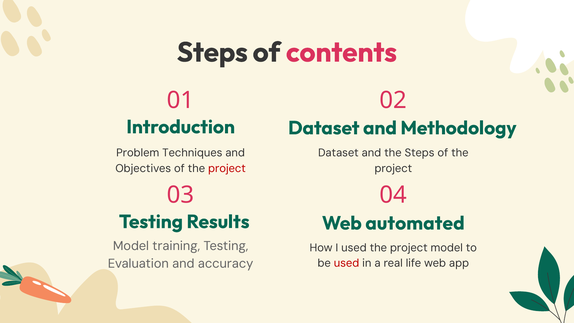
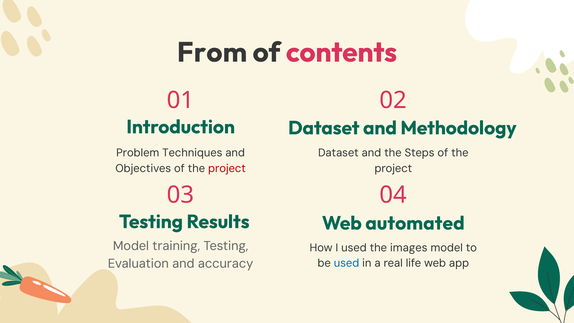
Steps: Steps -> From (212, 52)
used the project: project -> images (409, 248)
used colour: red -> blue (347, 263)
